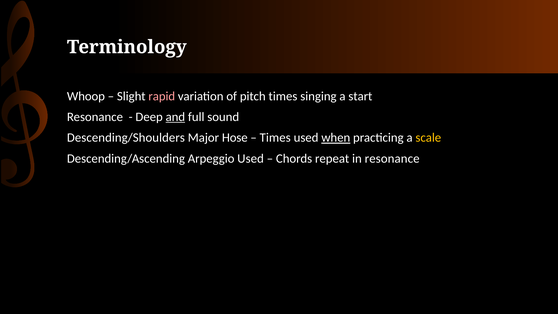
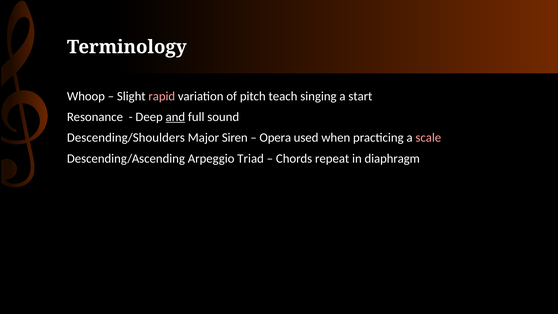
pitch times: times -> teach (283, 96)
Hose: Hose -> Siren (235, 138)
Times: Times -> Opera (275, 138)
when underline: present -> none (336, 138)
scale colour: yellow -> pink (428, 138)
Arpeggio Used: Used -> Triad (251, 158)
in resonance: resonance -> diaphragm (392, 158)
